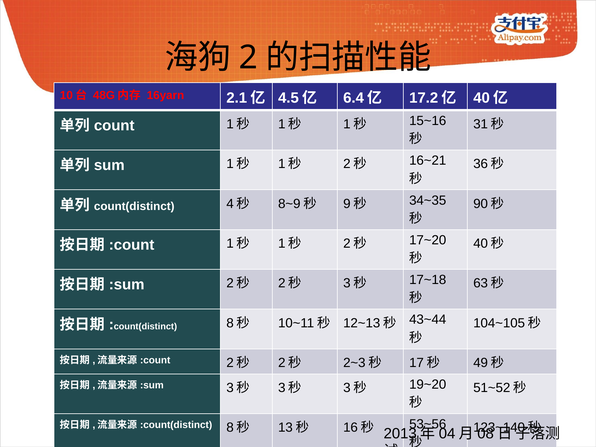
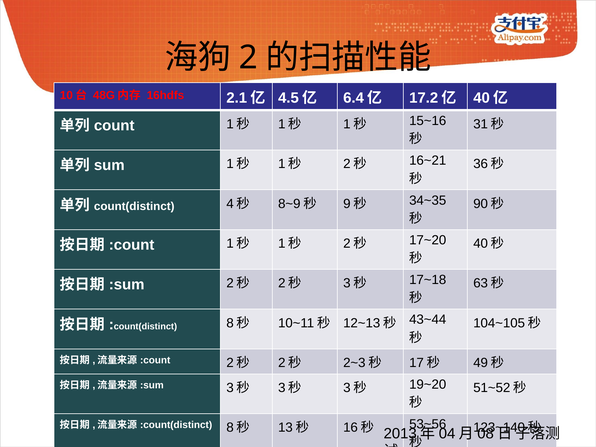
16yarn: 16yarn -> 16hdfs (165, 95)
